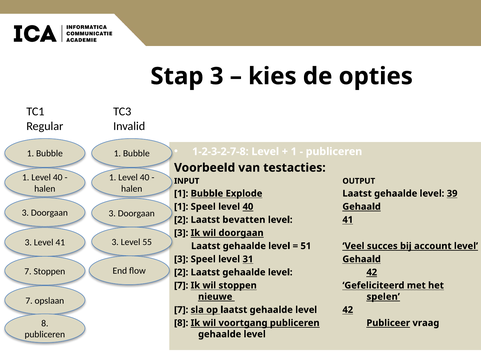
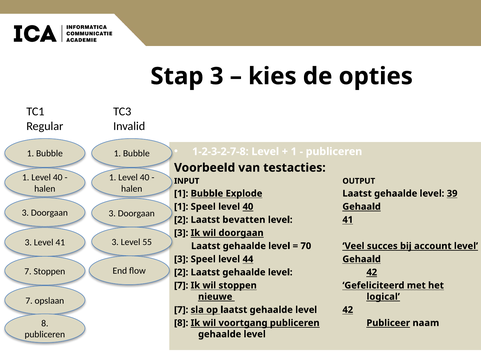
51: 51 -> 70 (306, 246)
31: 31 -> 44 (248, 259)
spelen: spelen -> logical (383, 296)
vraag: vraag -> naam (426, 323)
